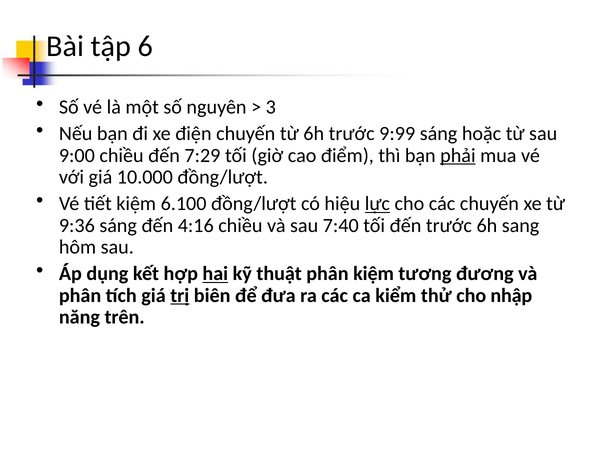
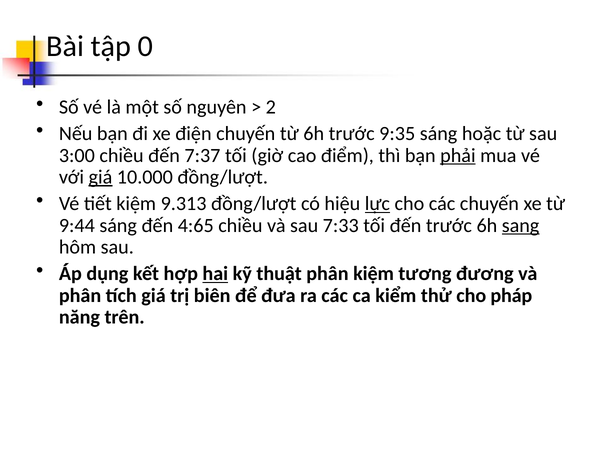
6: 6 -> 0 (145, 46)
3: 3 -> 2 (271, 107)
9:99: 9:99 -> 9:35 (397, 134)
9:00: 9:00 -> 3:00 (77, 155)
7:29: 7:29 -> 7:37 (202, 155)
giá underline: none -> present (100, 177)
6.100: 6.100 -> 9.313 (184, 204)
9:36: 9:36 -> 9:44 (77, 225)
4:16: 4:16 -> 4:65 (196, 225)
7:40: 7:40 -> 7:33 (341, 225)
sang underline: none -> present (521, 225)
trị underline: present -> none (180, 295)
nhập: nhập -> pháp (511, 295)
